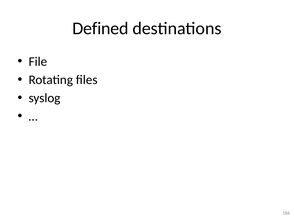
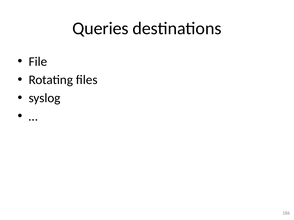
Defined: Defined -> Queries (100, 28)
